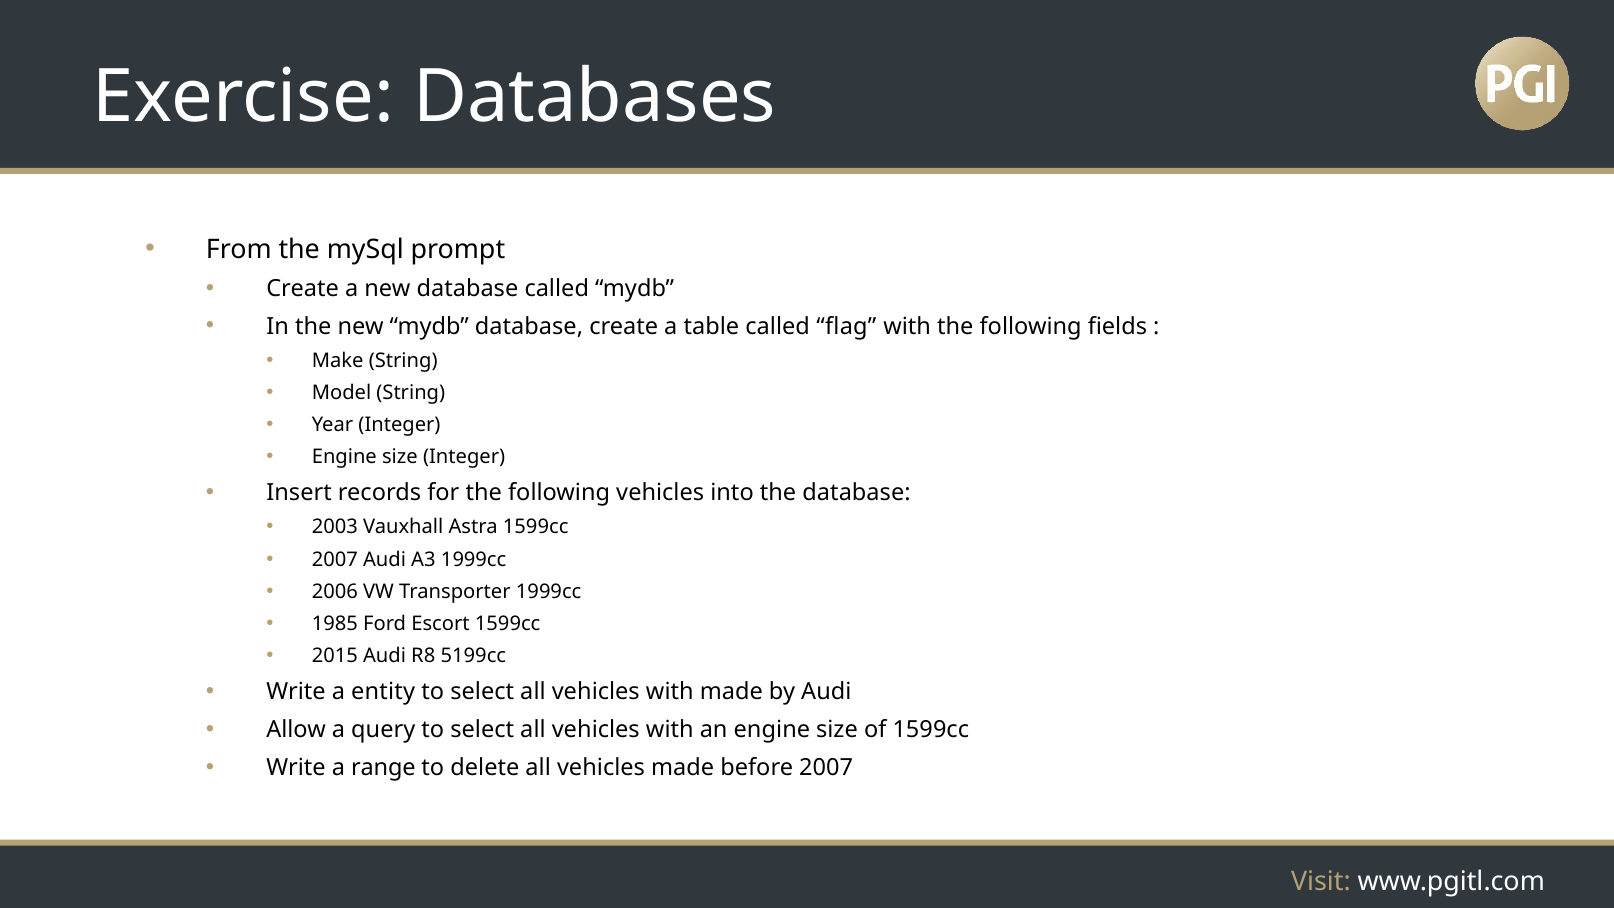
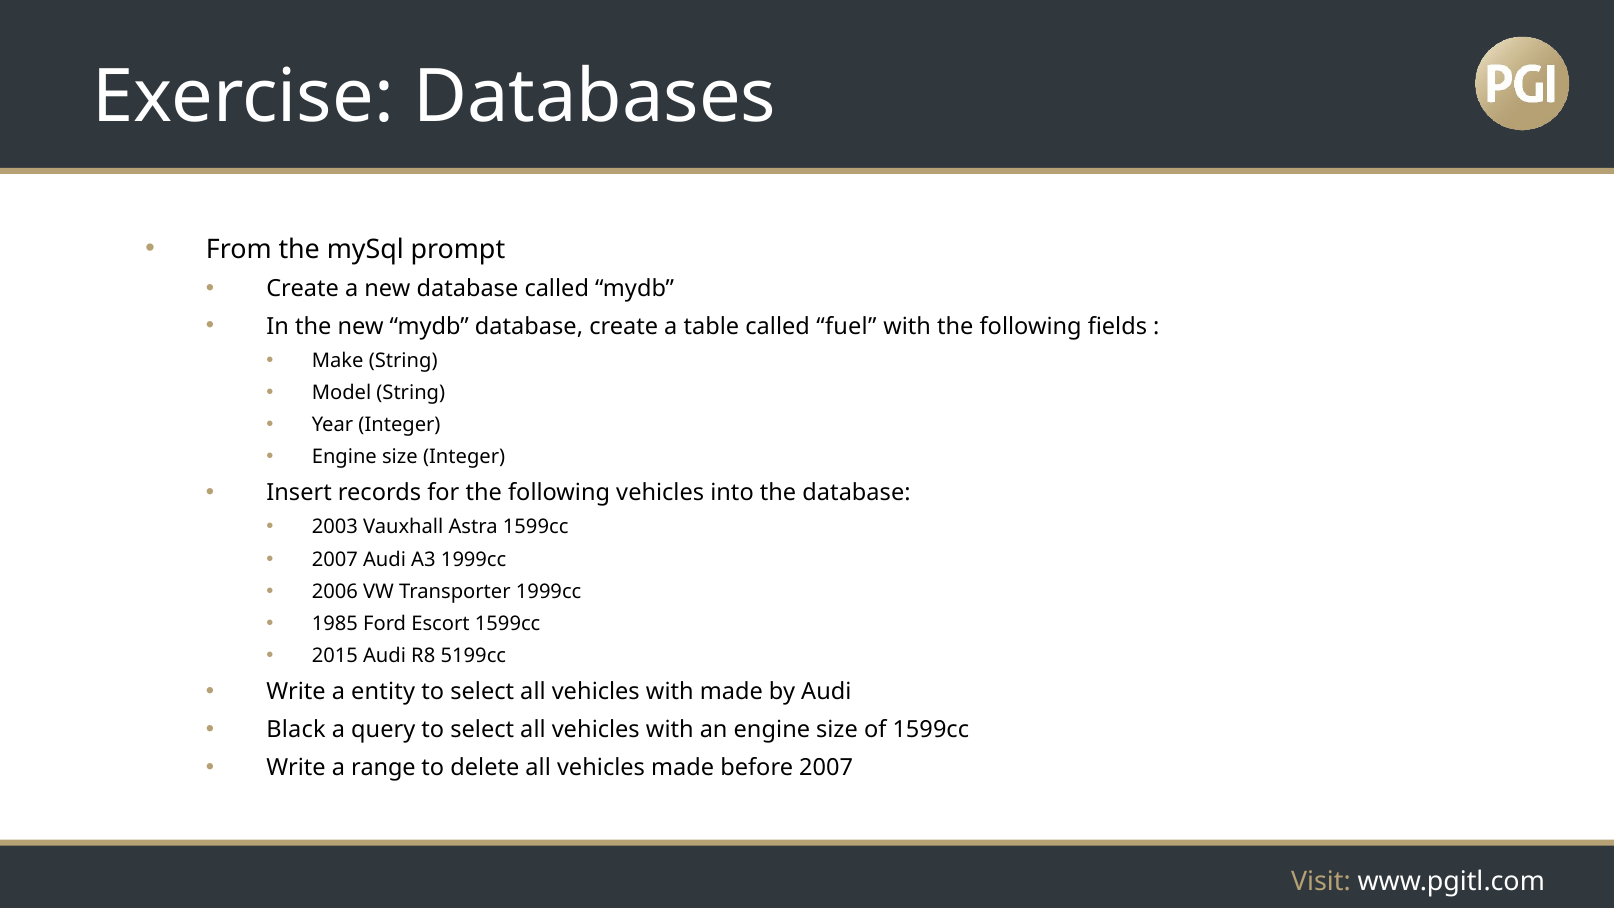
flag: flag -> fuel (846, 326)
Allow: Allow -> Black (296, 730)
